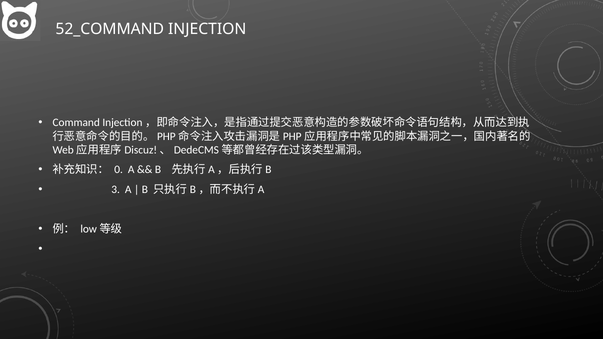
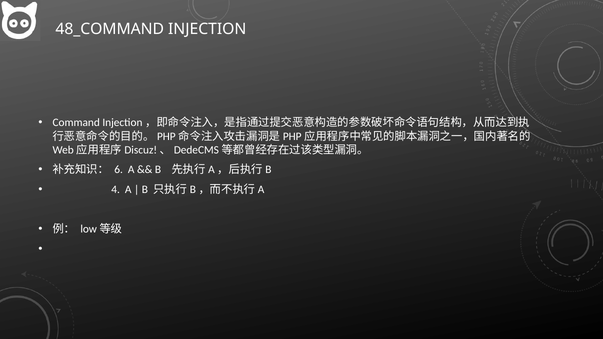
52_COMMAND: 52_COMMAND -> 48_COMMAND (110, 29)
0: 0 -> 6 (119, 170)
3: 3 -> 4 (116, 190)
